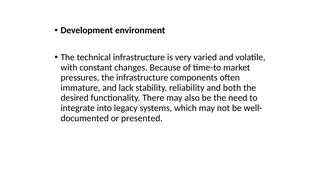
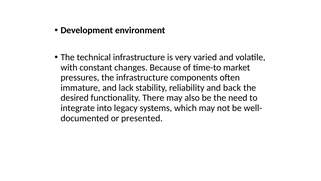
both: both -> back (232, 88)
